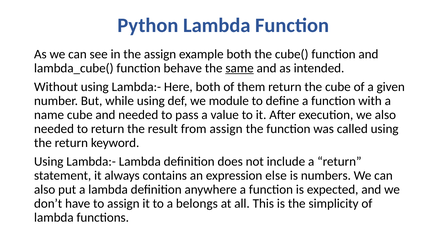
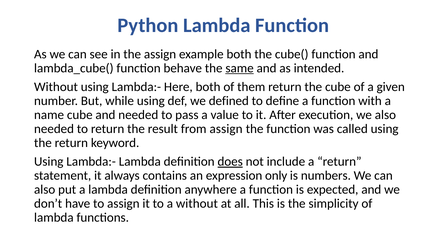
module: module -> defined (229, 101)
does underline: none -> present (230, 162)
else: else -> only (276, 176)
a belongs: belongs -> without (197, 204)
